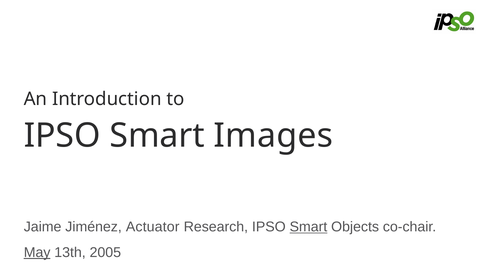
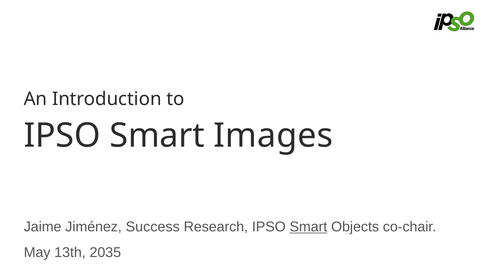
Actuator: Actuator -> Success (153, 227)
May underline: present -> none (37, 252)
2005: 2005 -> 2035 (105, 252)
